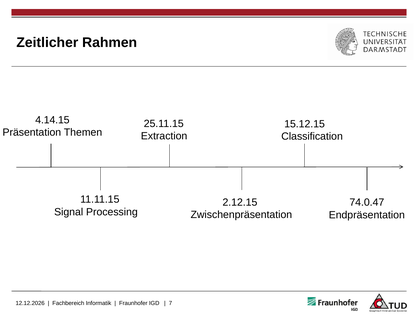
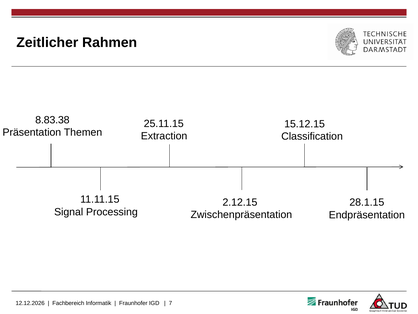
4.14.15: 4.14.15 -> 8.83.38 (52, 120)
74.0.47: 74.0.47 -> 28.1.15 (367, 202)
